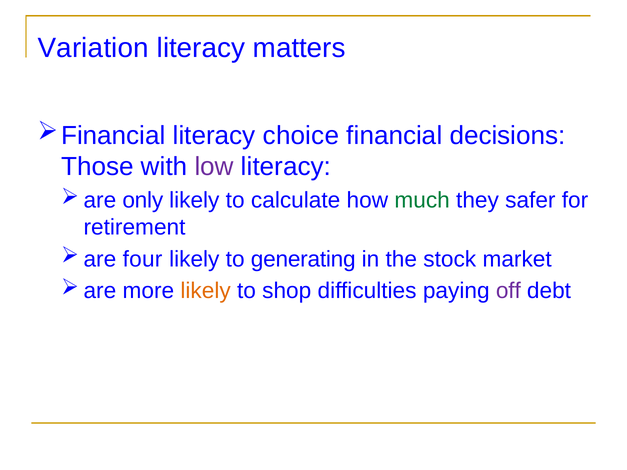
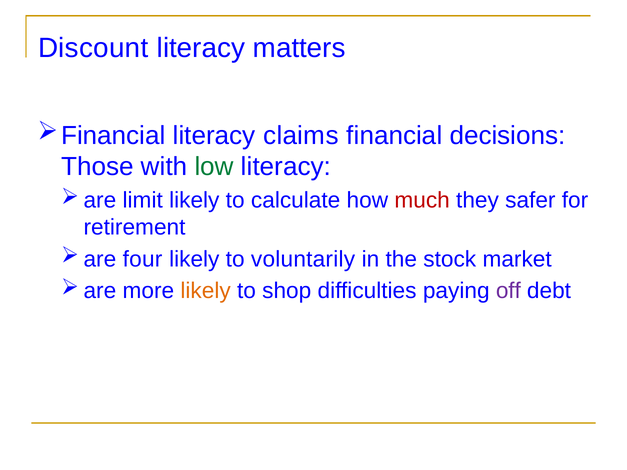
Variation: Variation -> Discount (93, 48)
choice: choice -> claims (301, 136)
low colour: purple -> green (214, 167)
only: only -> limit (143, 200)
much colour: green -> red (422, 200)
generating: generating -> voluntarily (303, 259)
